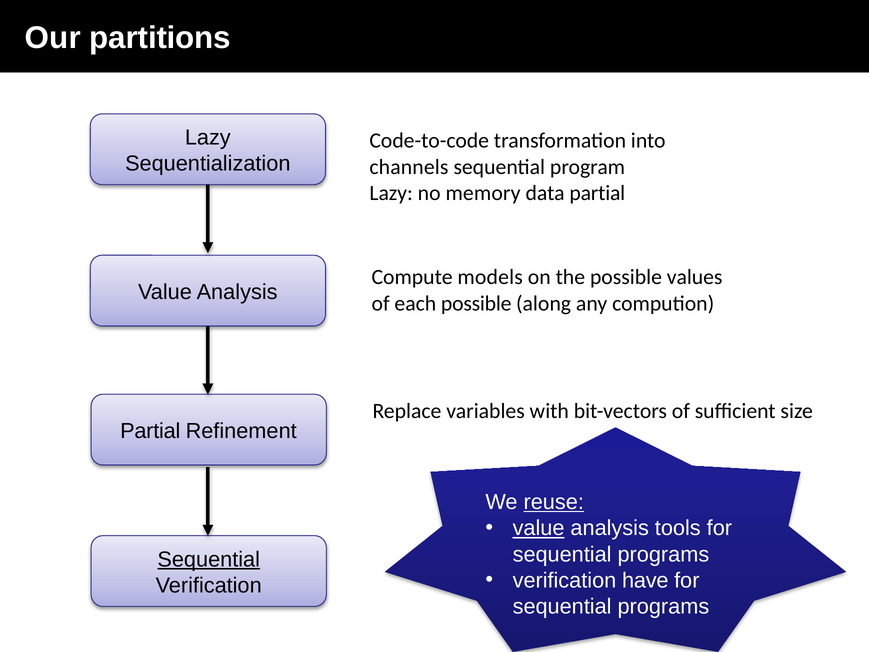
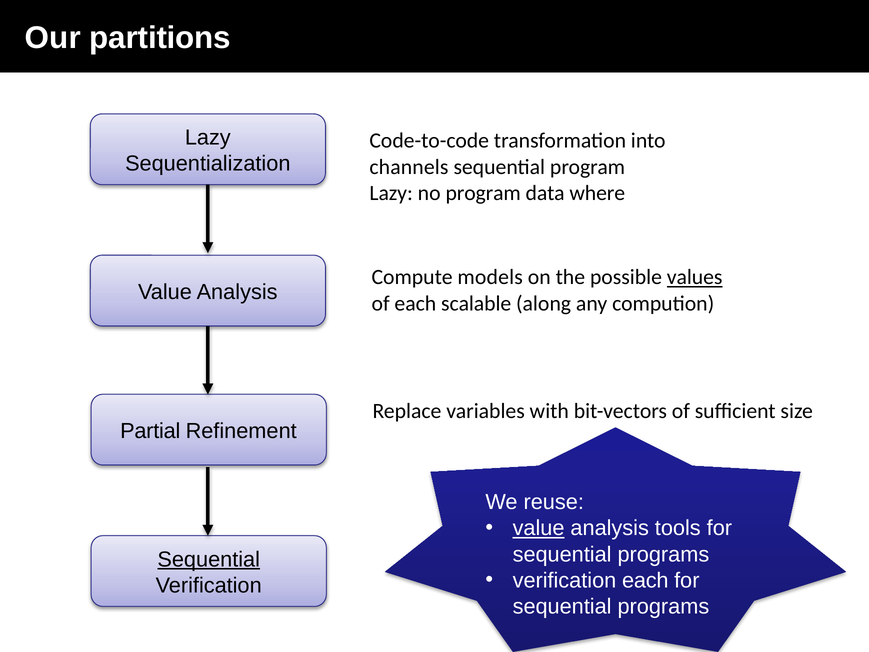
no memory: memory -> program (483, 193)
data partial: partial -> where (597, 193)
values underline: none -> present (695, 277)
each possible: possible -> scalable (476, 303)
reuse underline: present -> none (554, 502)
verification have: have -> each (645, 580)
